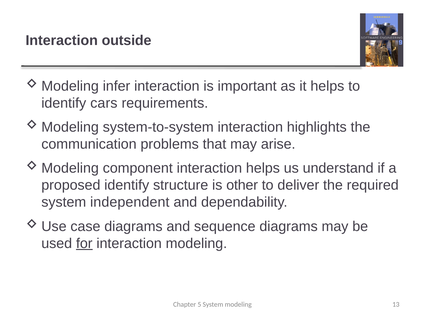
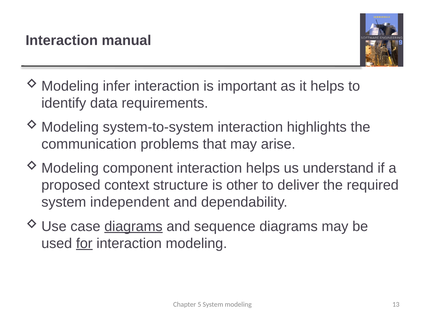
outside: outside -> manual (127, 40)
cars: cars -> data (104, 103)
proposed identify: identify -> context (127, 185)
diagrams underline: none -> present (133, 226)
